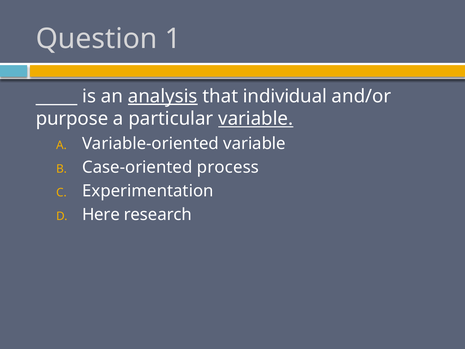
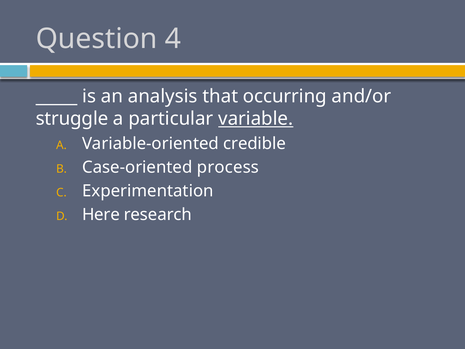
1: 1 -> 4 (173, 39)
analysis underline: present -> none (163, 96)
individual: individual -> occurring (285, 96)
purpose: purpose -> struggle (72, 119)
Variable-oriented variable: variable -> credible (255, 143)
